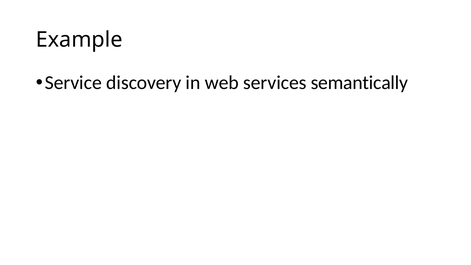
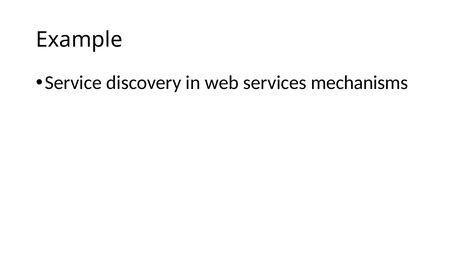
semantically: semantically -> mechanisms (359, 83)
